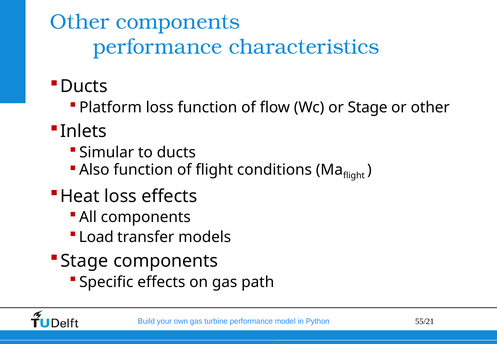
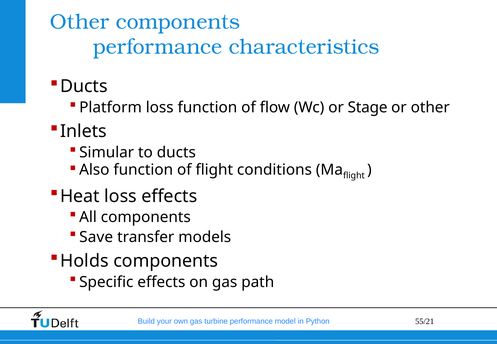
Load: Load -> Save (96, 237)
Stage: Stage -> Holds (84, 261)
